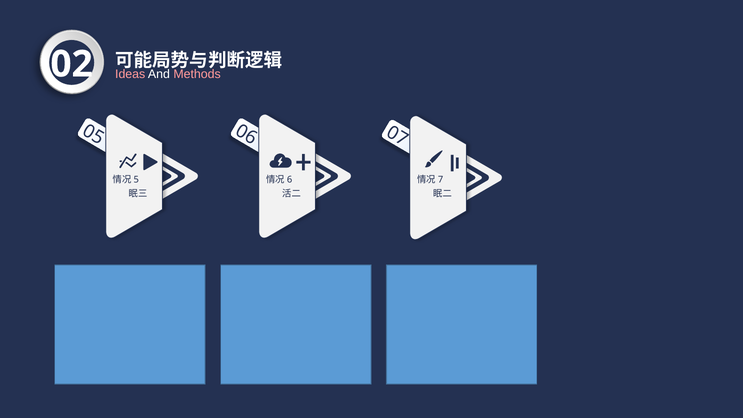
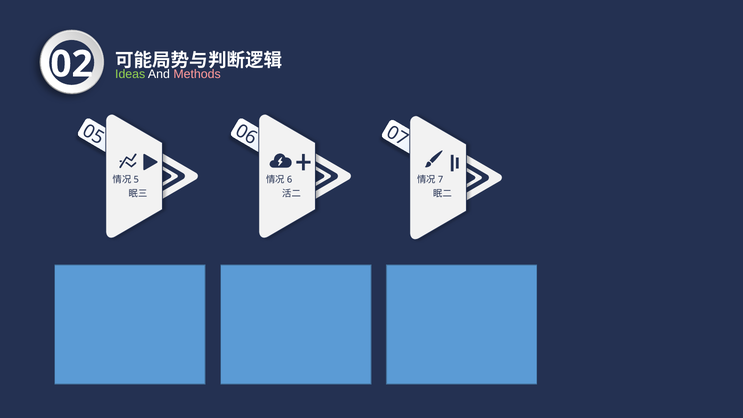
Ideas colour: pink -> light green (130, 74)
